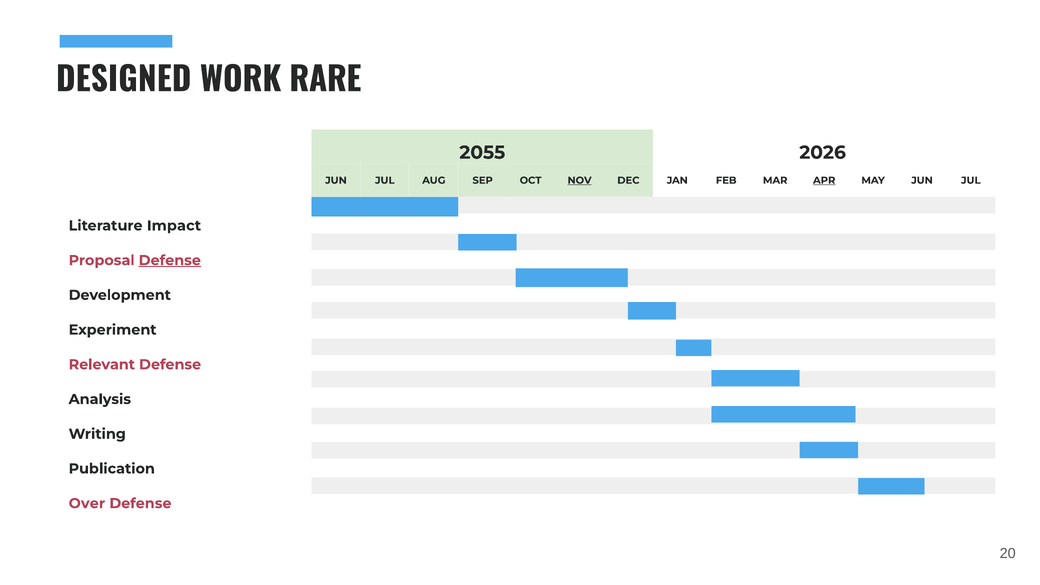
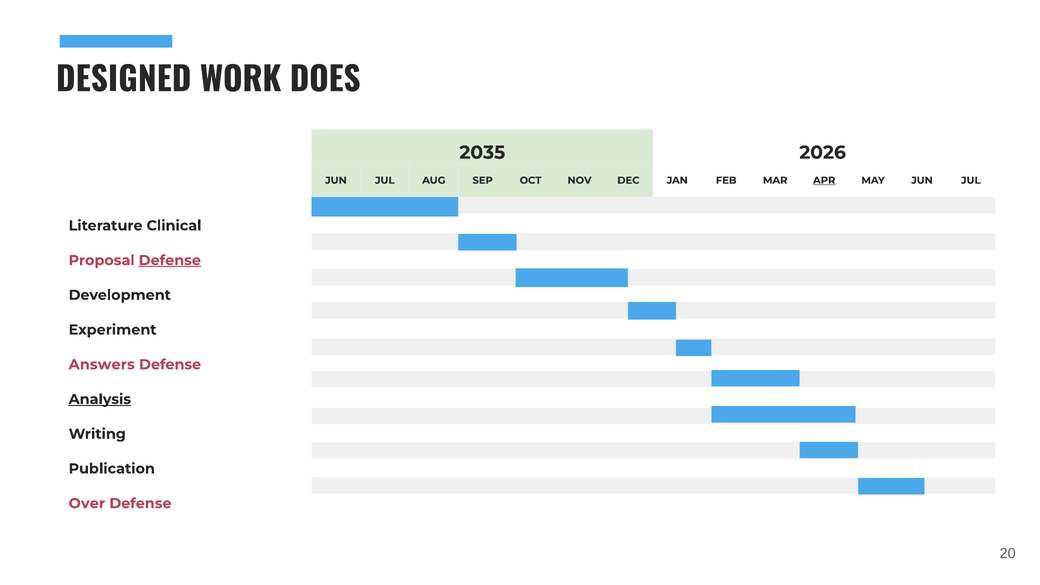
RARE: RARE -> DOES (325, 80)
2055: 2055 -> 2035 (482, 153)
NOV underline: present -> none (580, 180)
Impact: Impact -> Clinical (174, 226)
Relevant: Relevant -> Answers (102, 365)
Analysis underline: none -> present (100, 399)
